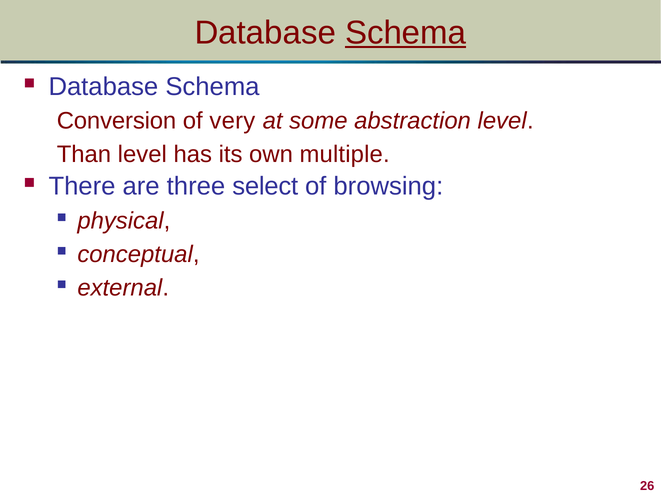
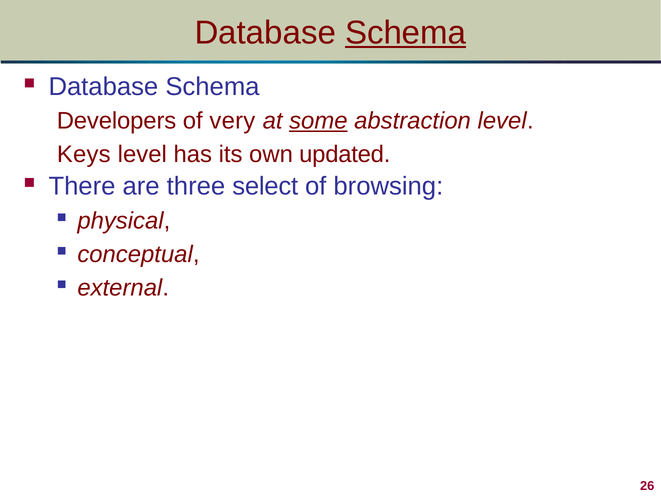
Conversion: Conversion -> Developers (117, 121)
some underline: none -> present (318, 121)
Than: Than -> Keys (84, 154)
multiple: multiple -> updated (345, 154)
